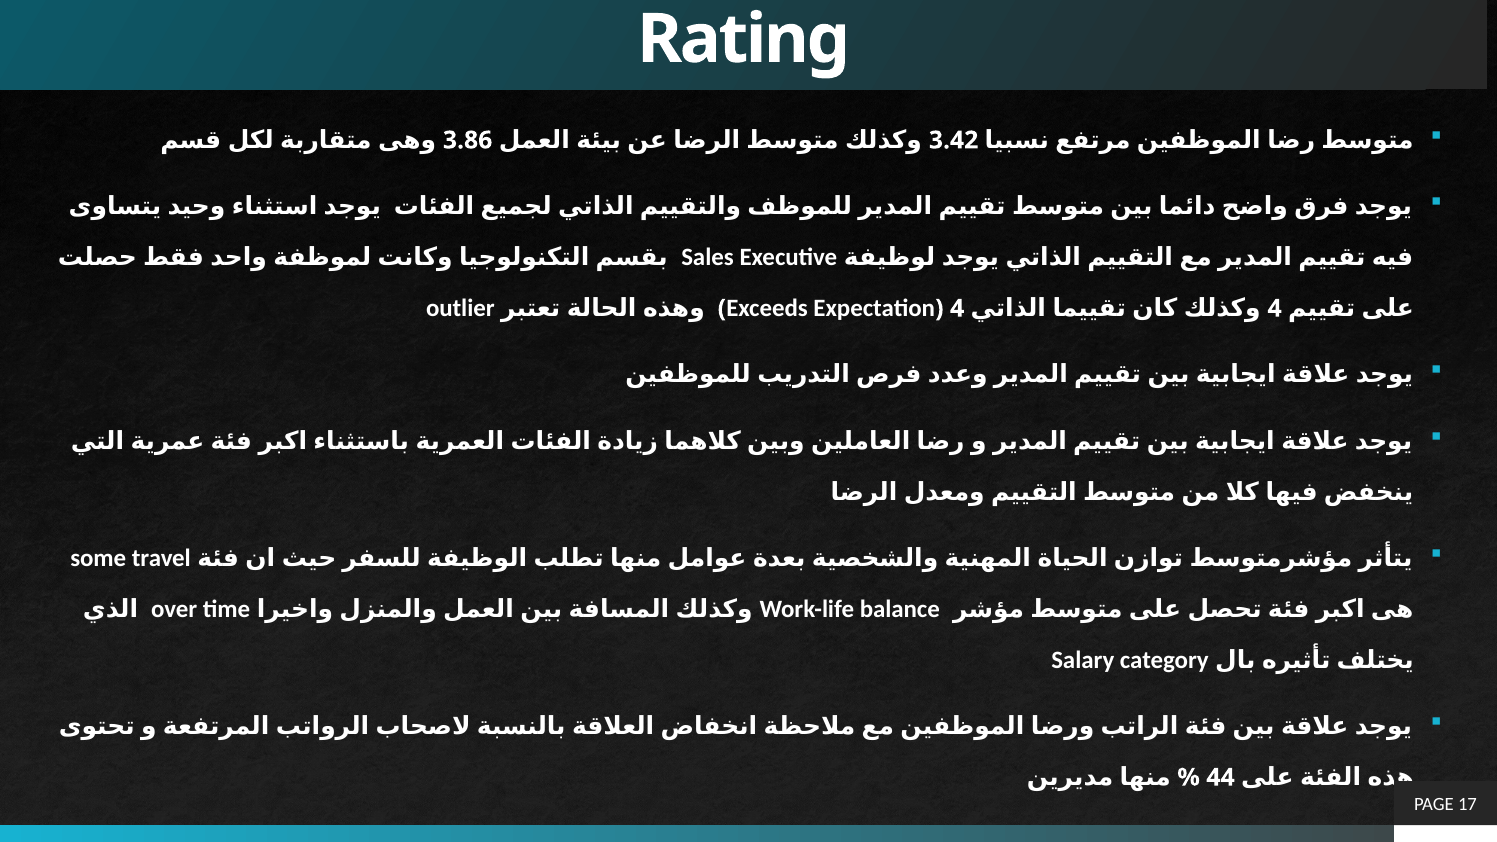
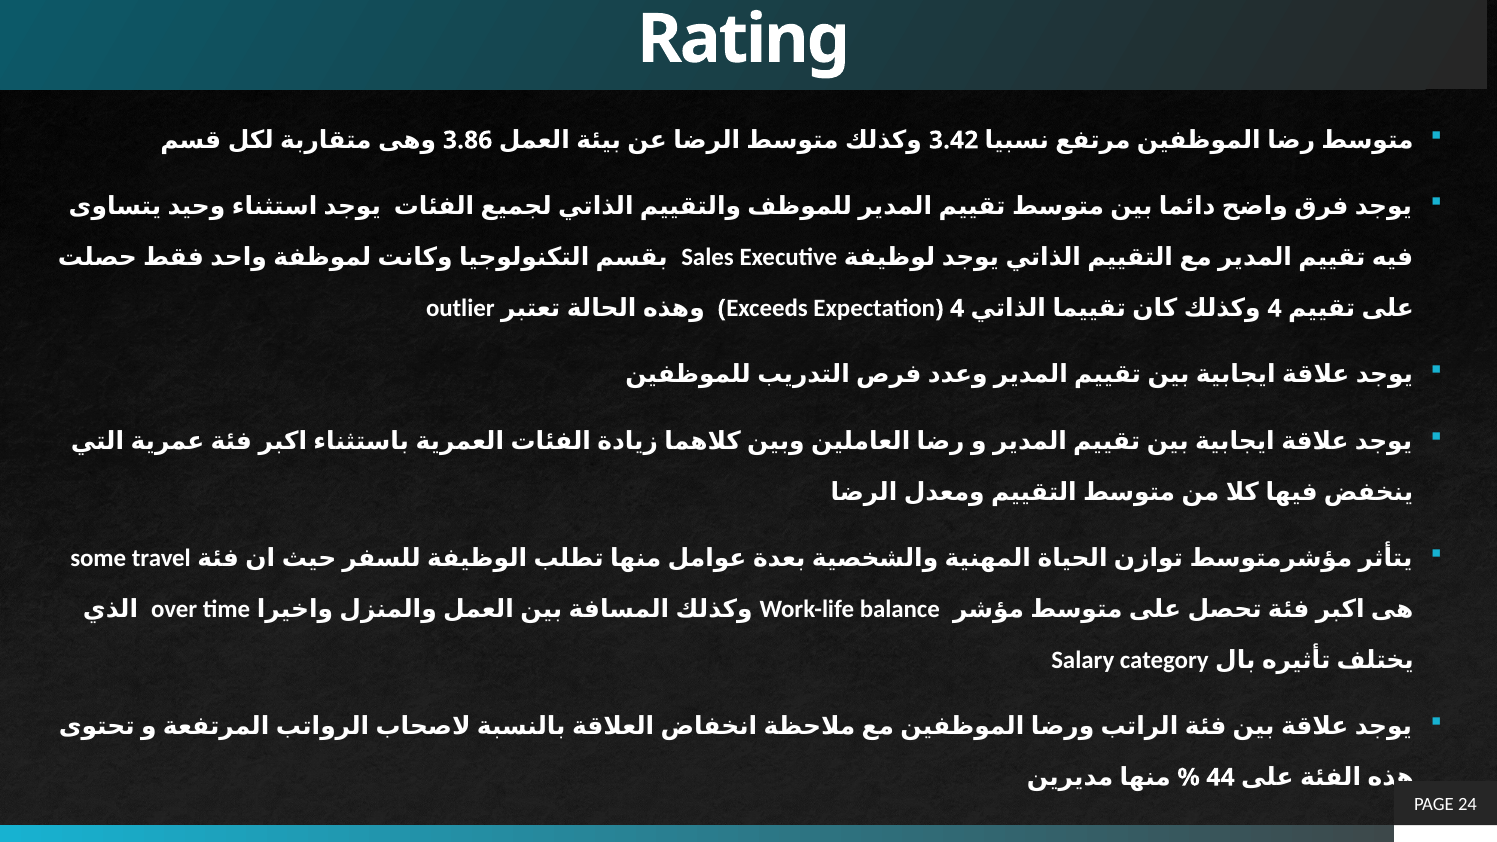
17: 17 -> 24 (1467, 804)
